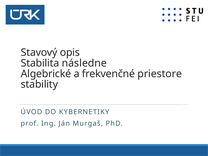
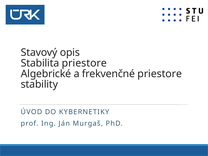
Stabilita následne: následne -> priestore (84, 63)
